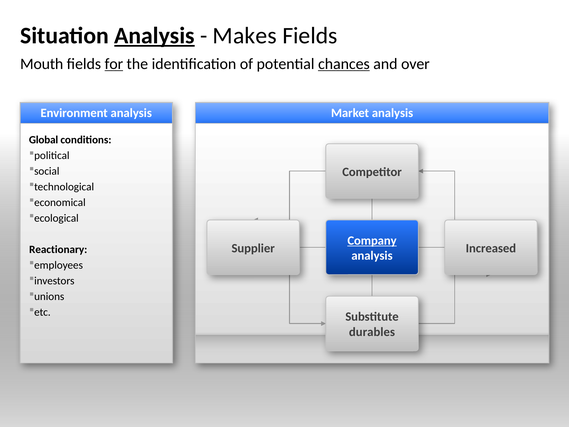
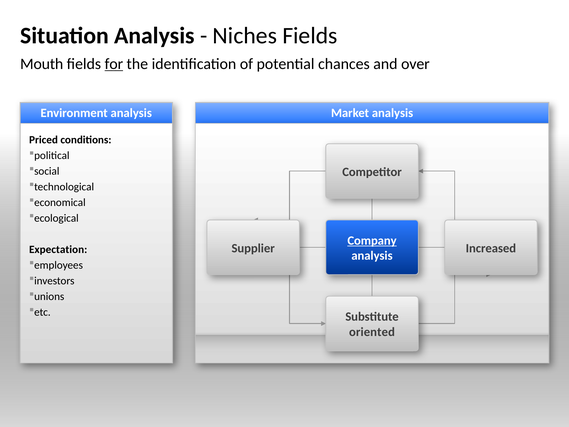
Analysis underline: present -> none (154, 36)
Makes: Makes -> Niches (245, 36)
chances underline: present -> none (344, 64)
Global: Global -> Priced (43, 140)
Reactionary: Reactionary -> Expectation (58, 249)
durables: durables -> oriented (372, 332)
